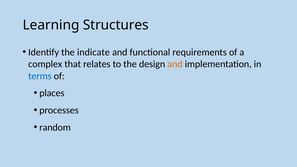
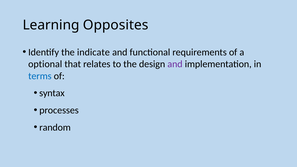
Structures: Structures -> Opposites (116, 25)
complex: complex -> optional (45, 64)
and colour: orange -> purple (175, 64)
places: places -> syntax (52, 93)
